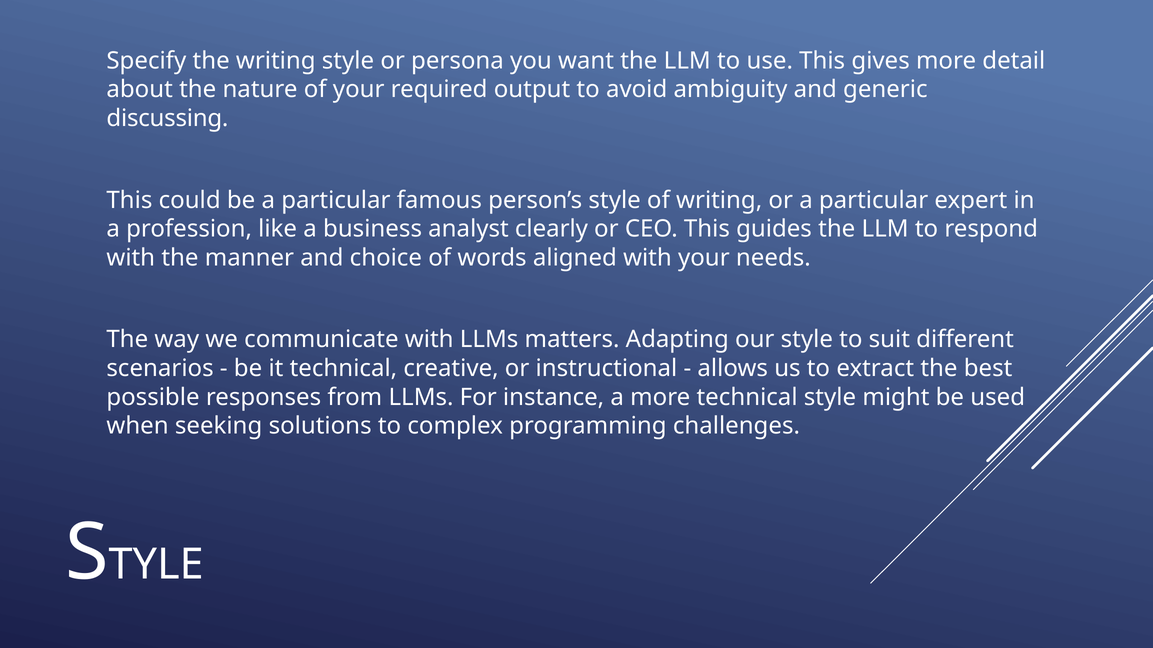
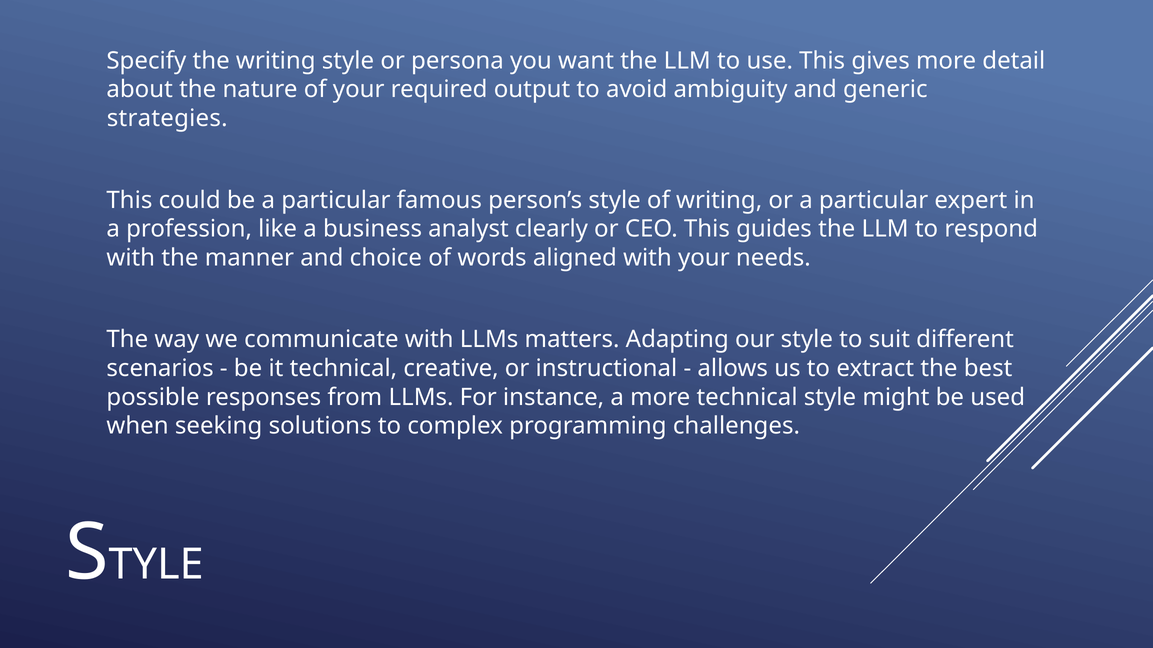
discussing: discussing -> strategies (167, 118)
